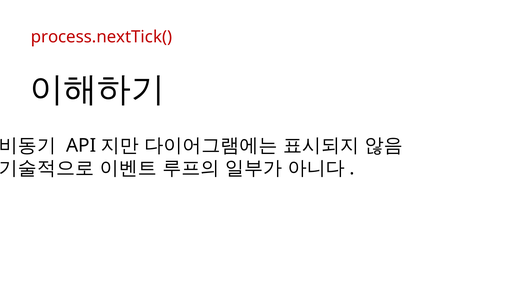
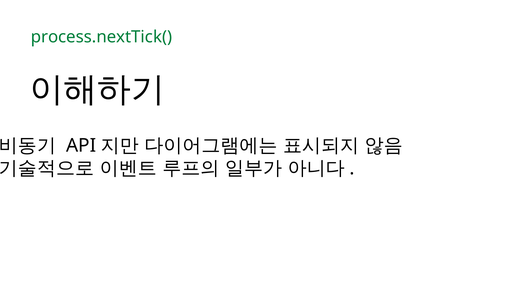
process.nextTick( colour: red -> green (101, 37)
